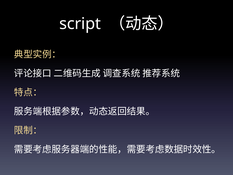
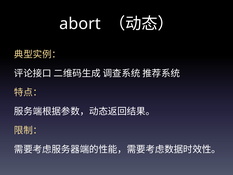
script: script -> abort (80, 24)
